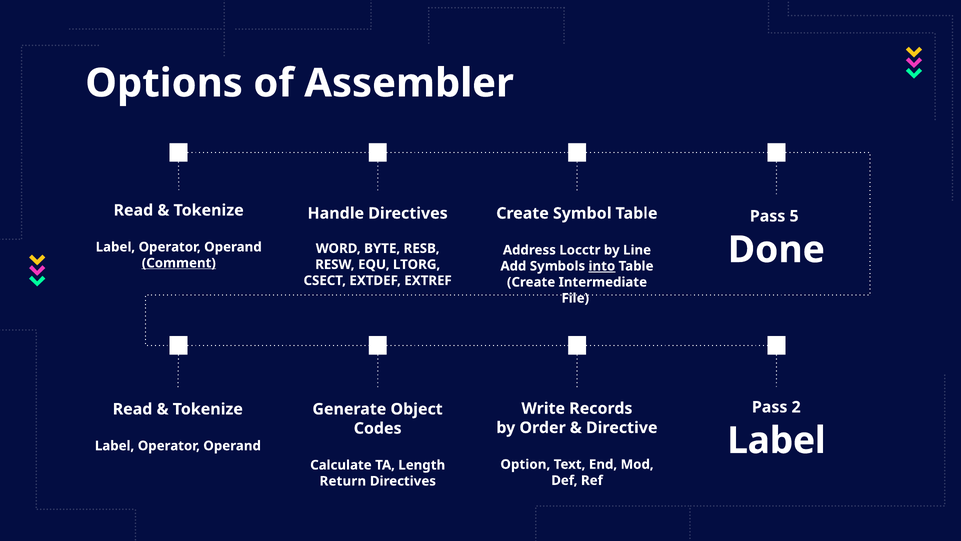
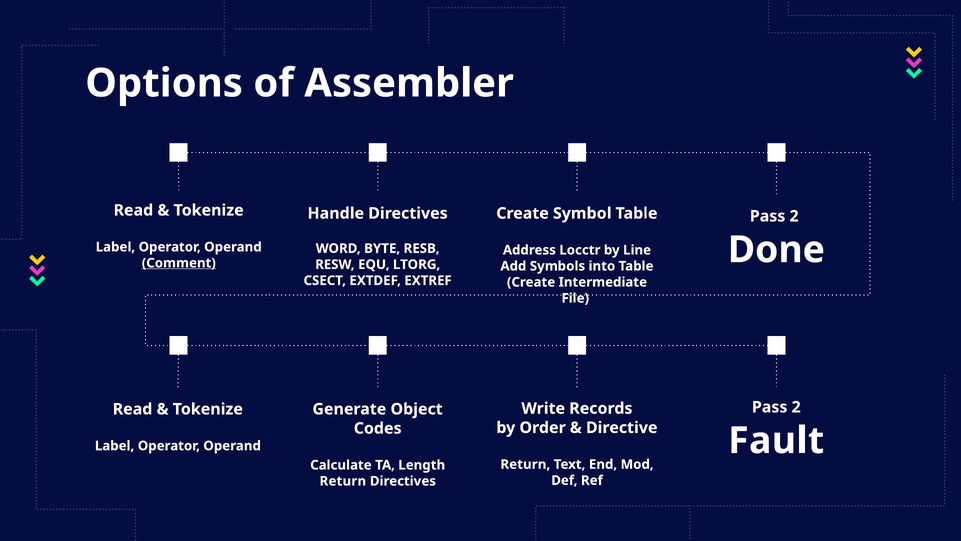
5: 5 -> 2 (794, 216)
into underline: present -> none (602, 266)
Label: Label -> Fault (776, 440)
Option: Option -> Return (525, 464)
